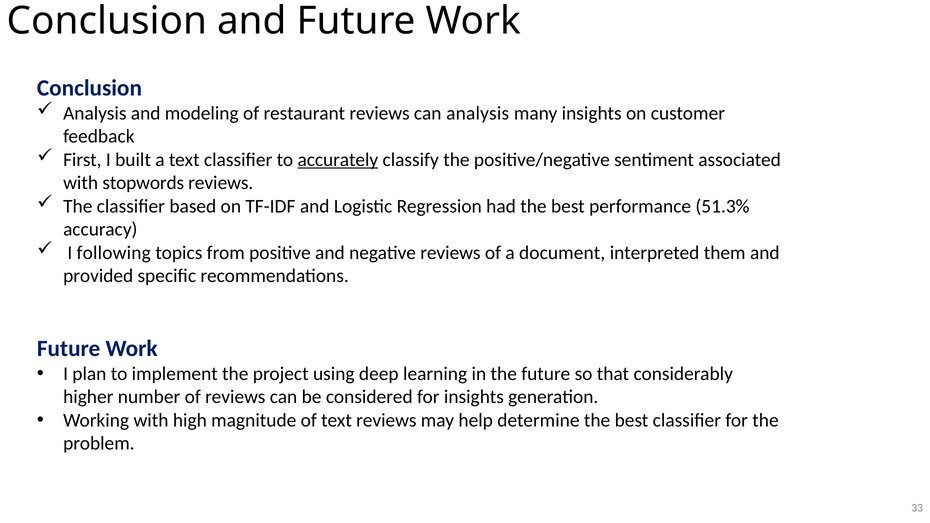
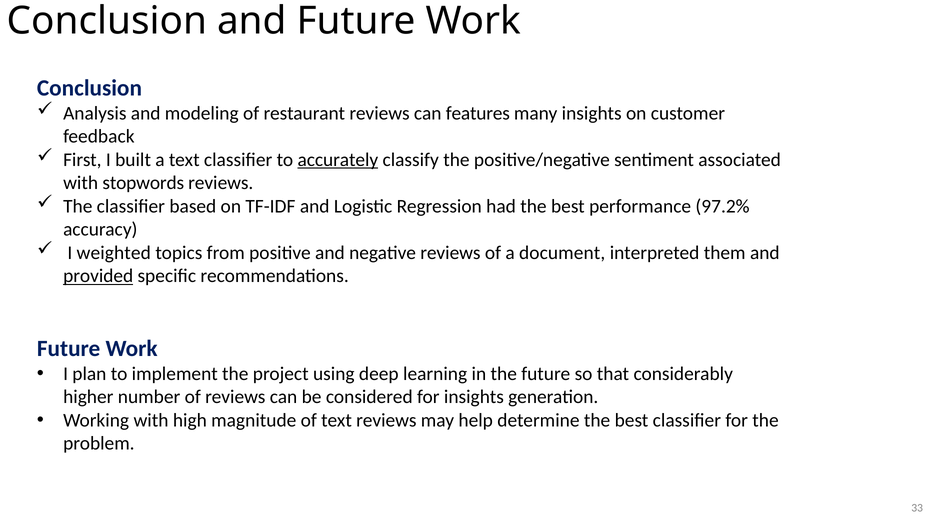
can analysis: analysis -> features (478, 113)
51.3%: 51.3% -> 97.2% (723, 206)
following: following -> weighted (114, 253)
provided underline: none -> present (98, 276)
